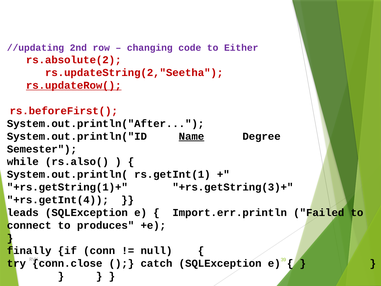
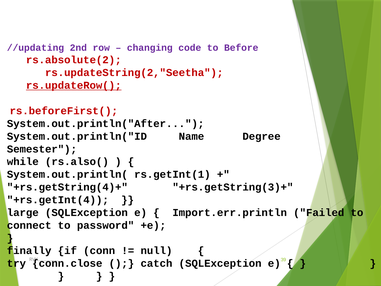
Either: Either -> Before (241, 48)
Name underline: present -> none (191, 136)
+rs.getString(1)+: +rs.getString(1)+ -> +rs.getString(4)+ (67, 187)
leads: leads -> large (23, 212)
produces: produces -> password (106, 225)
